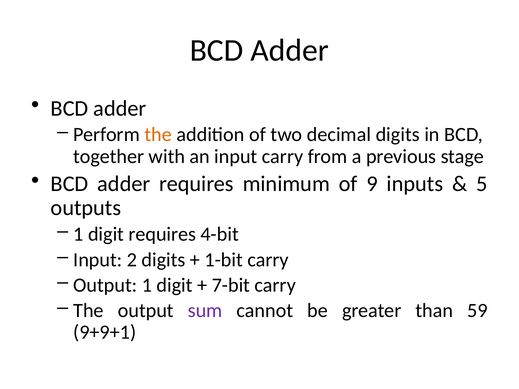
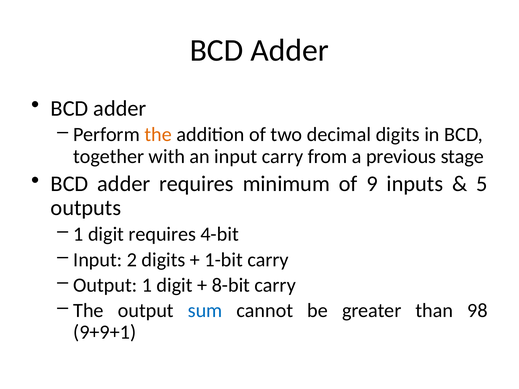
7-bit: 7-bit -> 8-bit (231, 285)
sum colour: purple -> blue (205, 311)
59: 59 -> 98 (477, 311)
